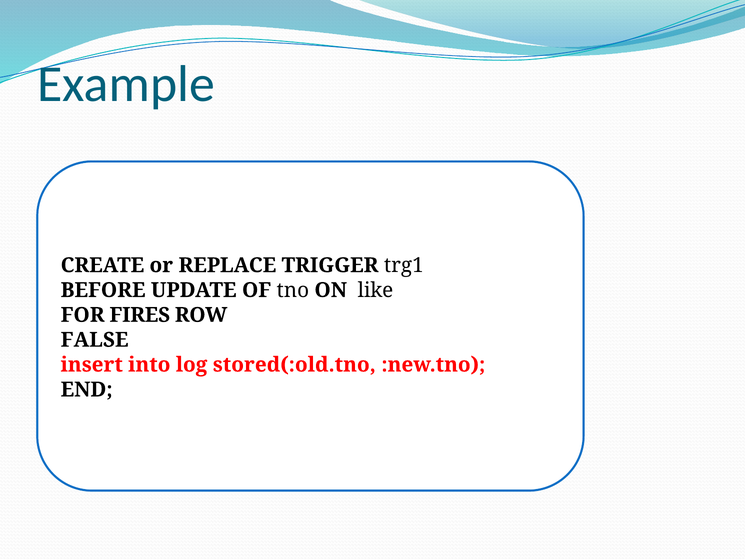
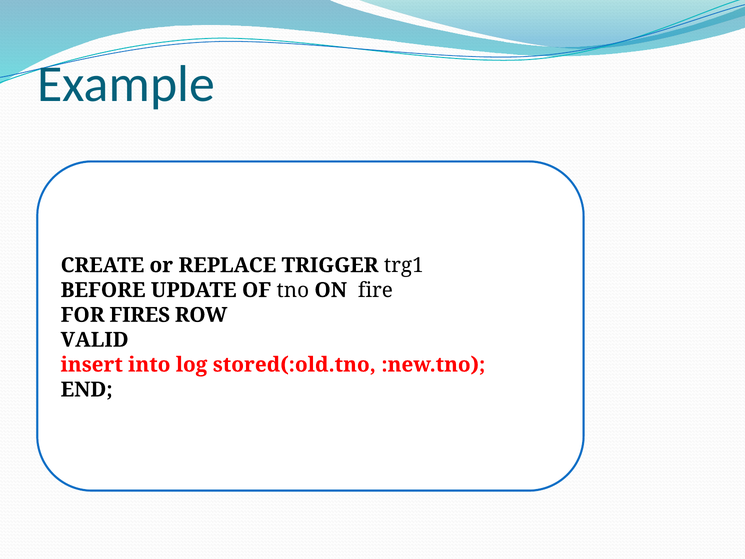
like: like -> fire (375, 290)
FALSE: FALSE -> VALID (95, 340)
